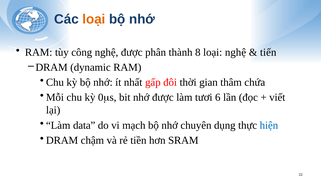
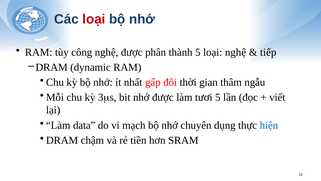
loại colour: orange -> red (94, 19)
thành 8: 8 -> 5 (198, 52)
tiến: tiến -> tiếp (268, 52)
chứa: chứa -> ngẫu (255, 82)
0: 0 -> 3 (101, 97)
tươi 6: 6 -> 5 (218, 97)
